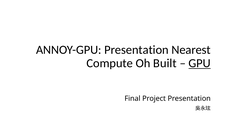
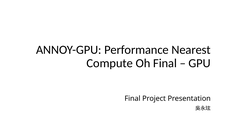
ANNOY-GPU Presentation: Presentation -> Performance (136, 50)
Oh Built: Built -> Final (165, 63)
GPU underline: present -> none (200, 63)
